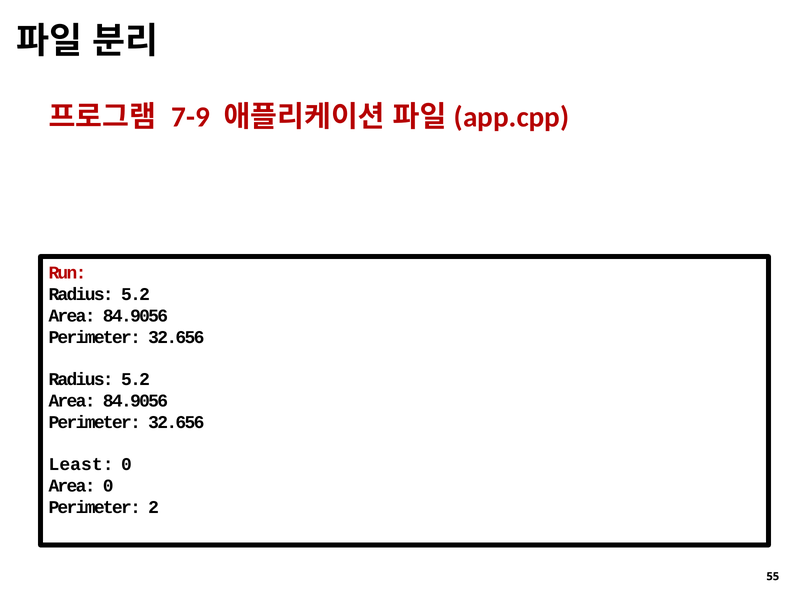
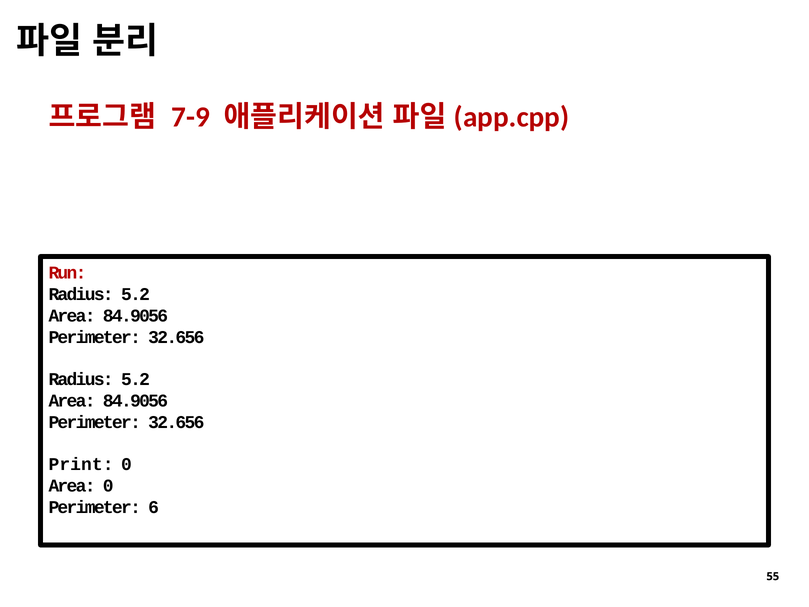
Least: Least -> Print (81, 464)
2: 2 -> 6 (154, 507)
